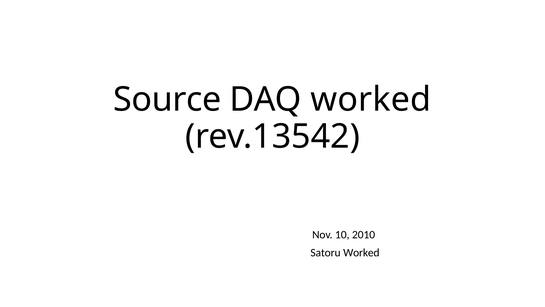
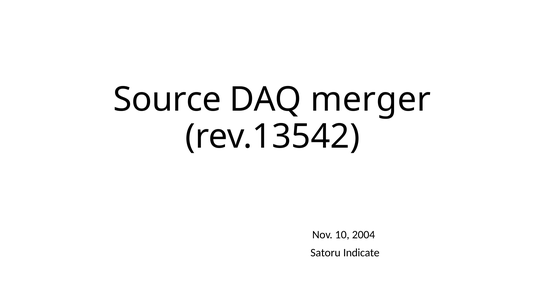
DAQ worked: worked -> merger (371, 99)
2010: 2010 -> 2004 (364, 234)
Satoru Worked: Worked -> Indicate (361, 252)
